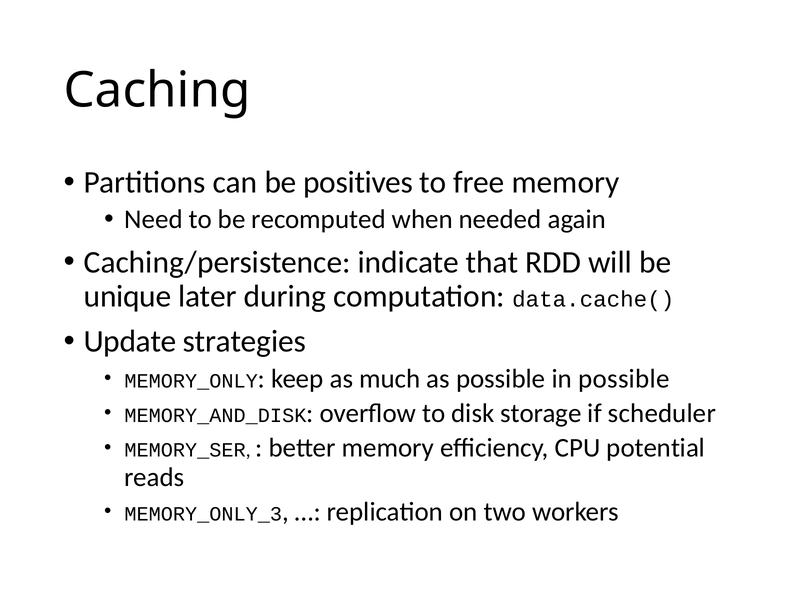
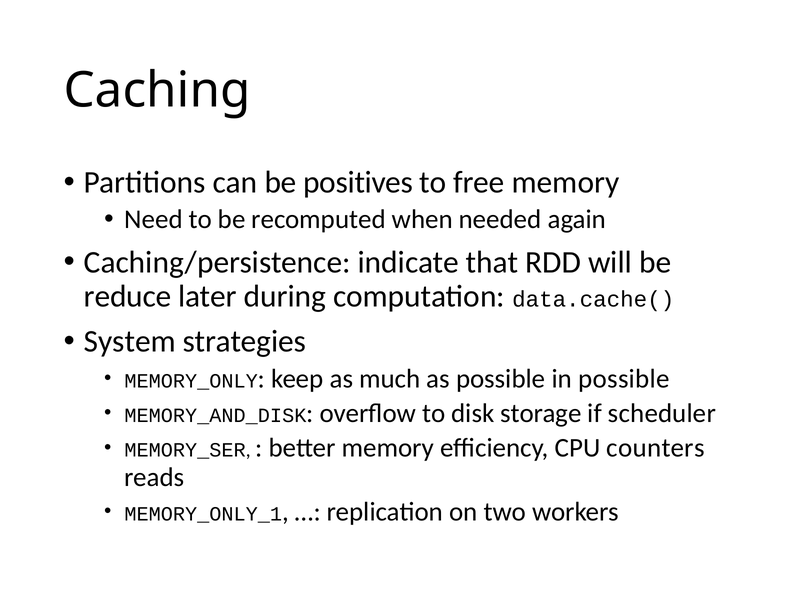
unique: unique -> reduce (128, 296)
Update: Update -> System (130, 341)
potential: potential -> counters (656, 448)
MEMORY_ONLY_3: MEMORY_ONLY_3 -> MEMORY_ONLY_1 (203, 514)
